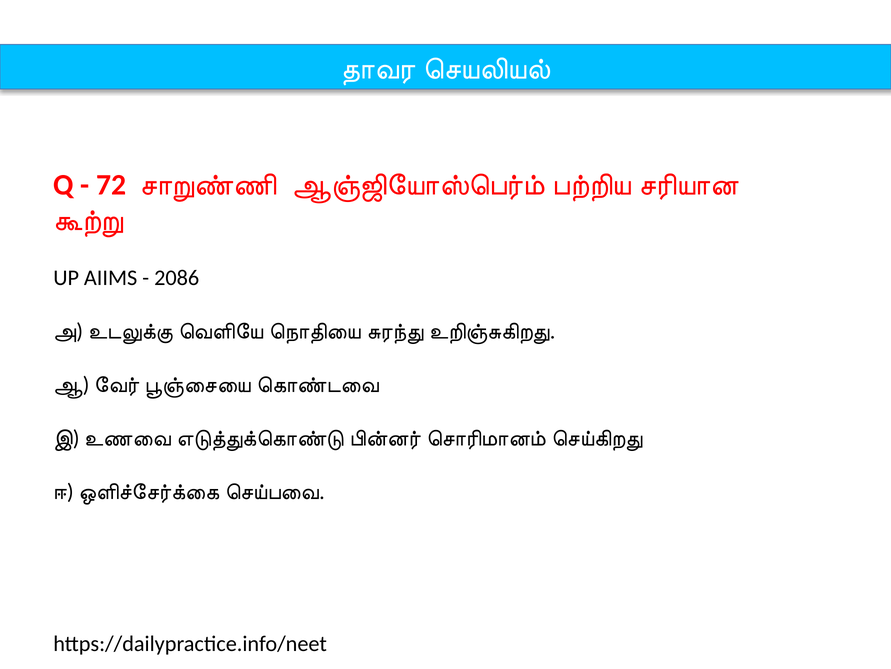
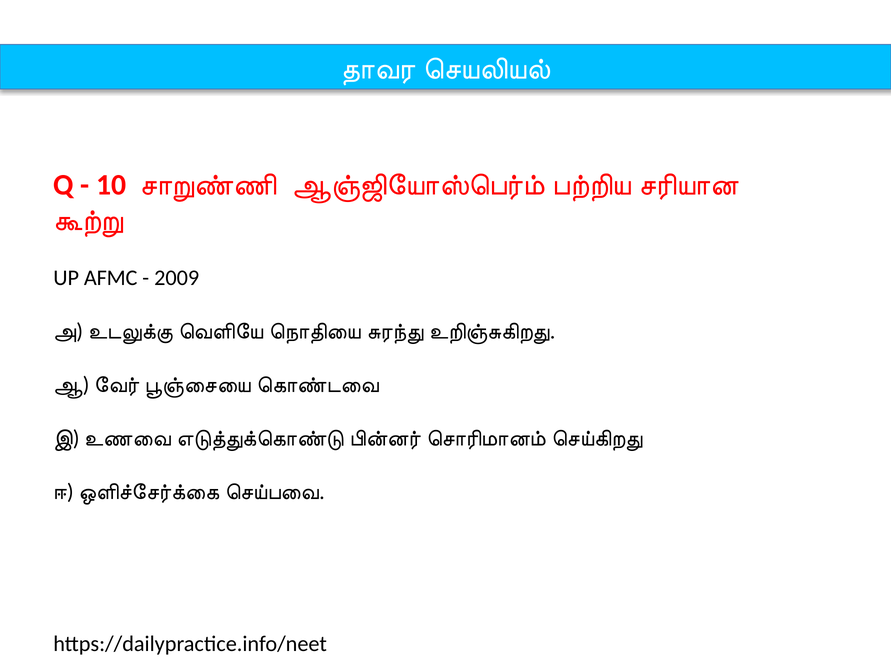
72: 72 -> 10 (111, 185)
AIIMS: AIIMS -> AFMC (111, 278)
2086: 2086 -> 2009 (177, 278)
